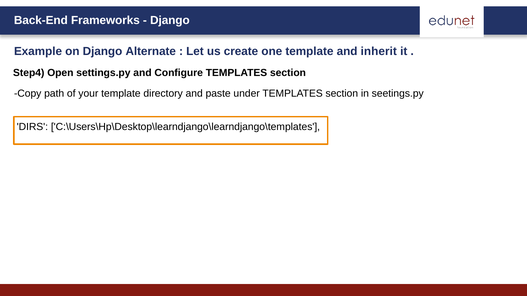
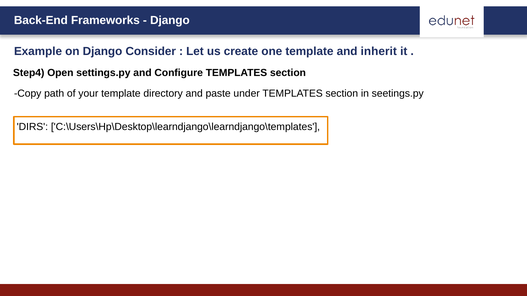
Alternate: Alternate -> Consider (151, 51)
